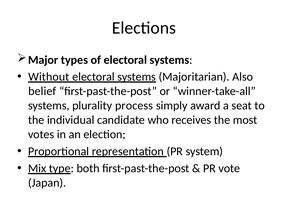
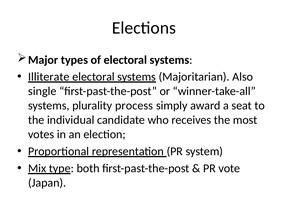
Without: Without -> Illiterate (49, 77)
belief: belief -> single (42, 91)
